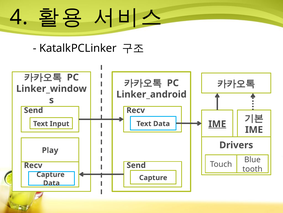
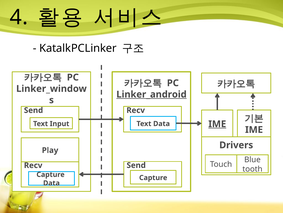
Linker_android underline: none -> present (151, 94)
